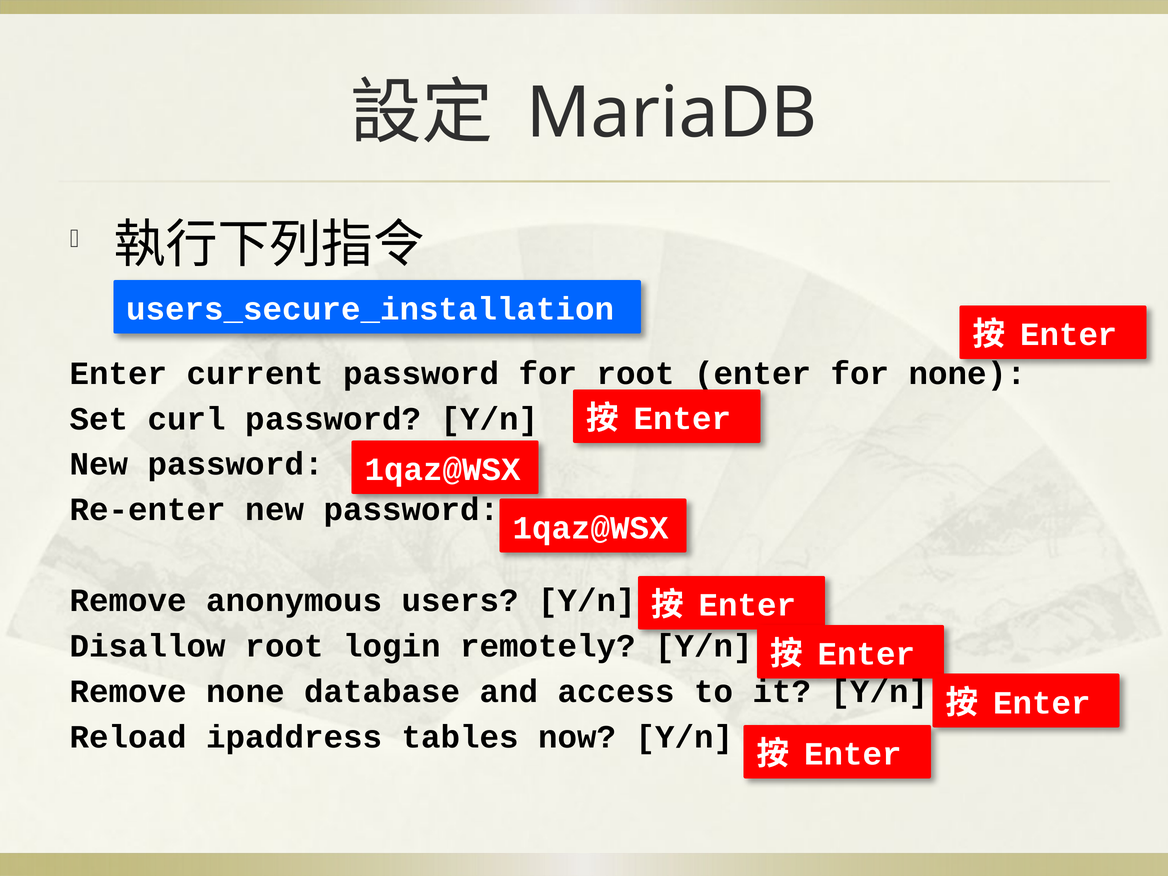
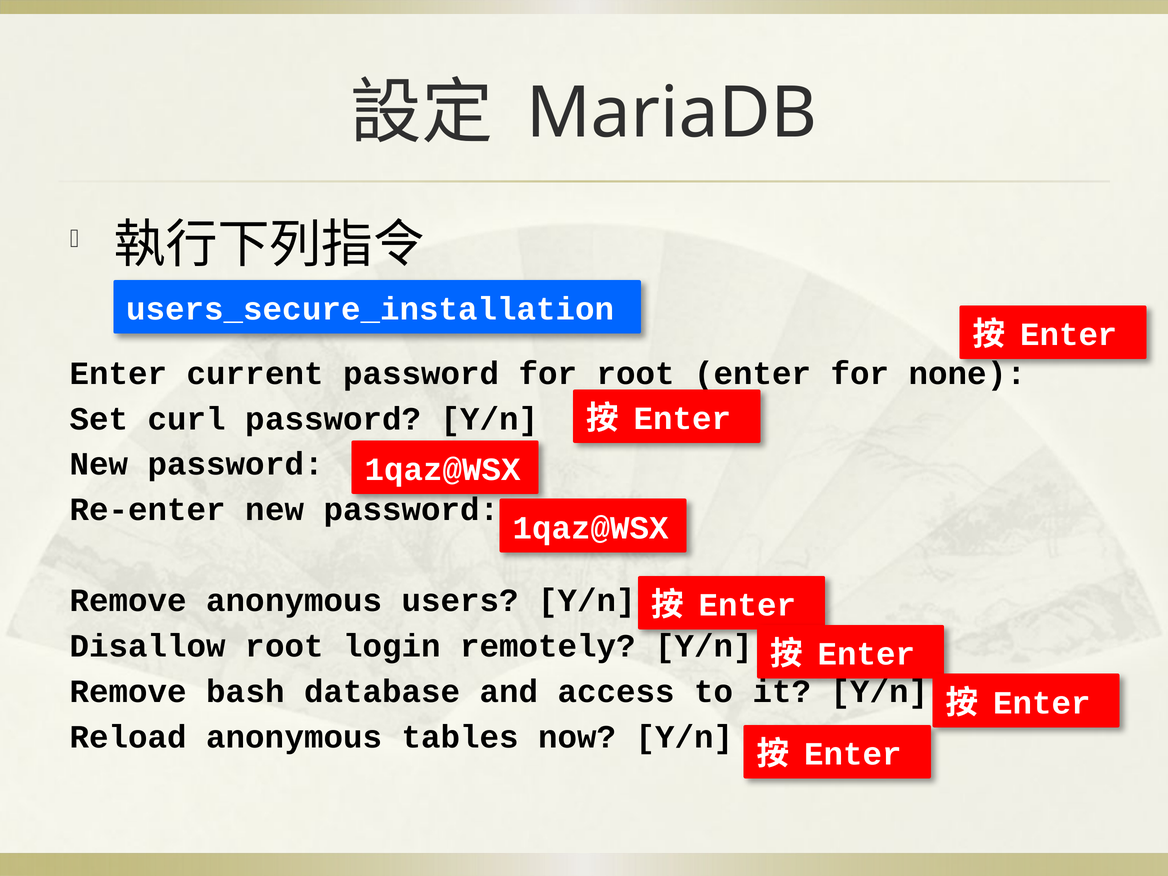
Remove none: none -> bash (245, 691)
Reload ipaddress: ipaddress -> anonymous (294, 737)
